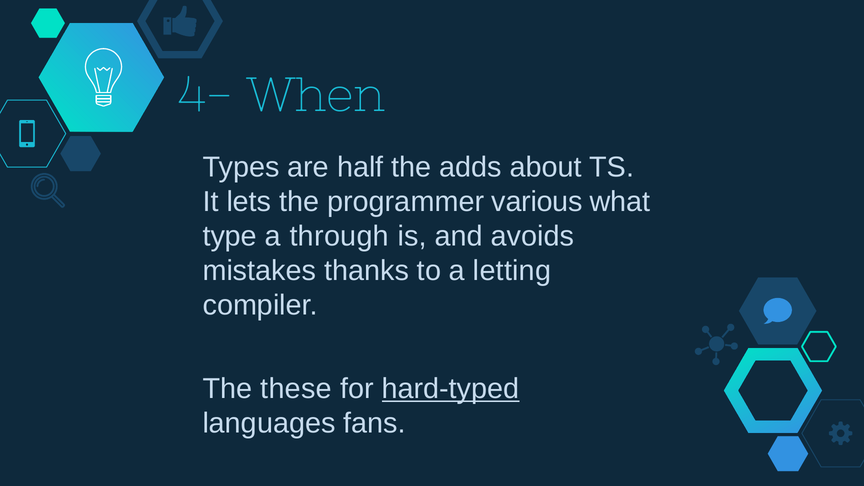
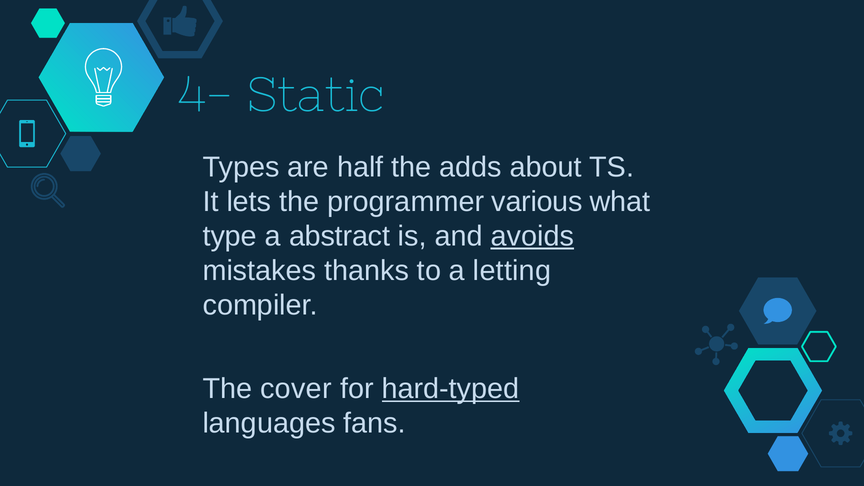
When: When -> Static (316, 95)
through: through -> abstract (340, 236)
avoids underline: none -> present (532, 236)
these: these -> cover (296, 389)
